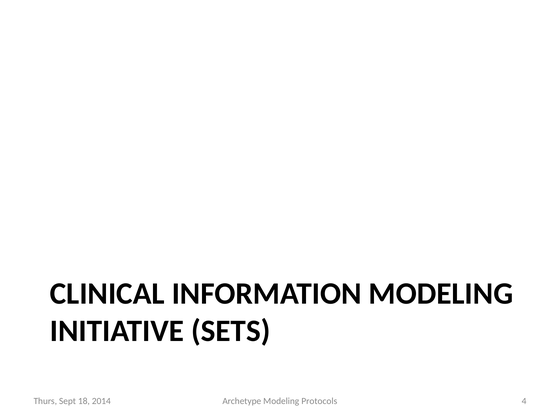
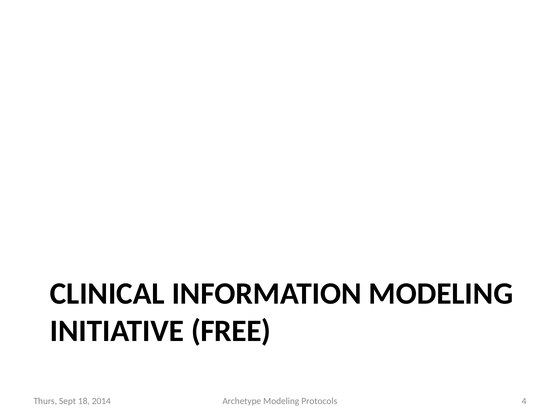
SETS: SETS -> FREE (231, 331)
